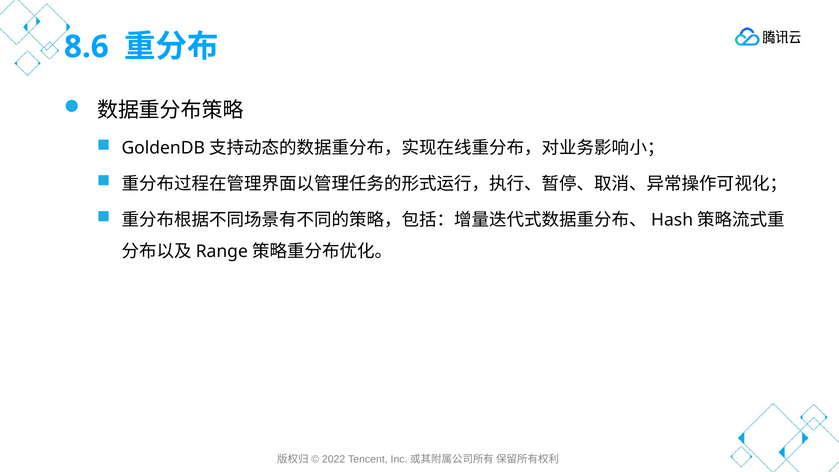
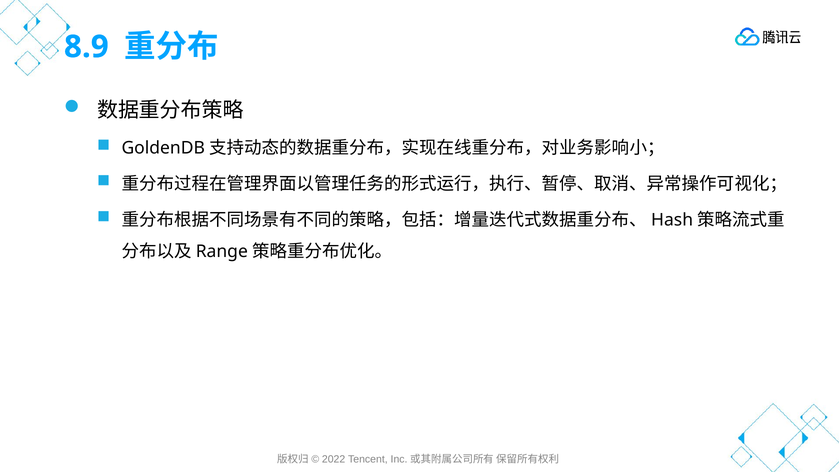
8.6: 8.6 -> 8.9 (86, 47)
